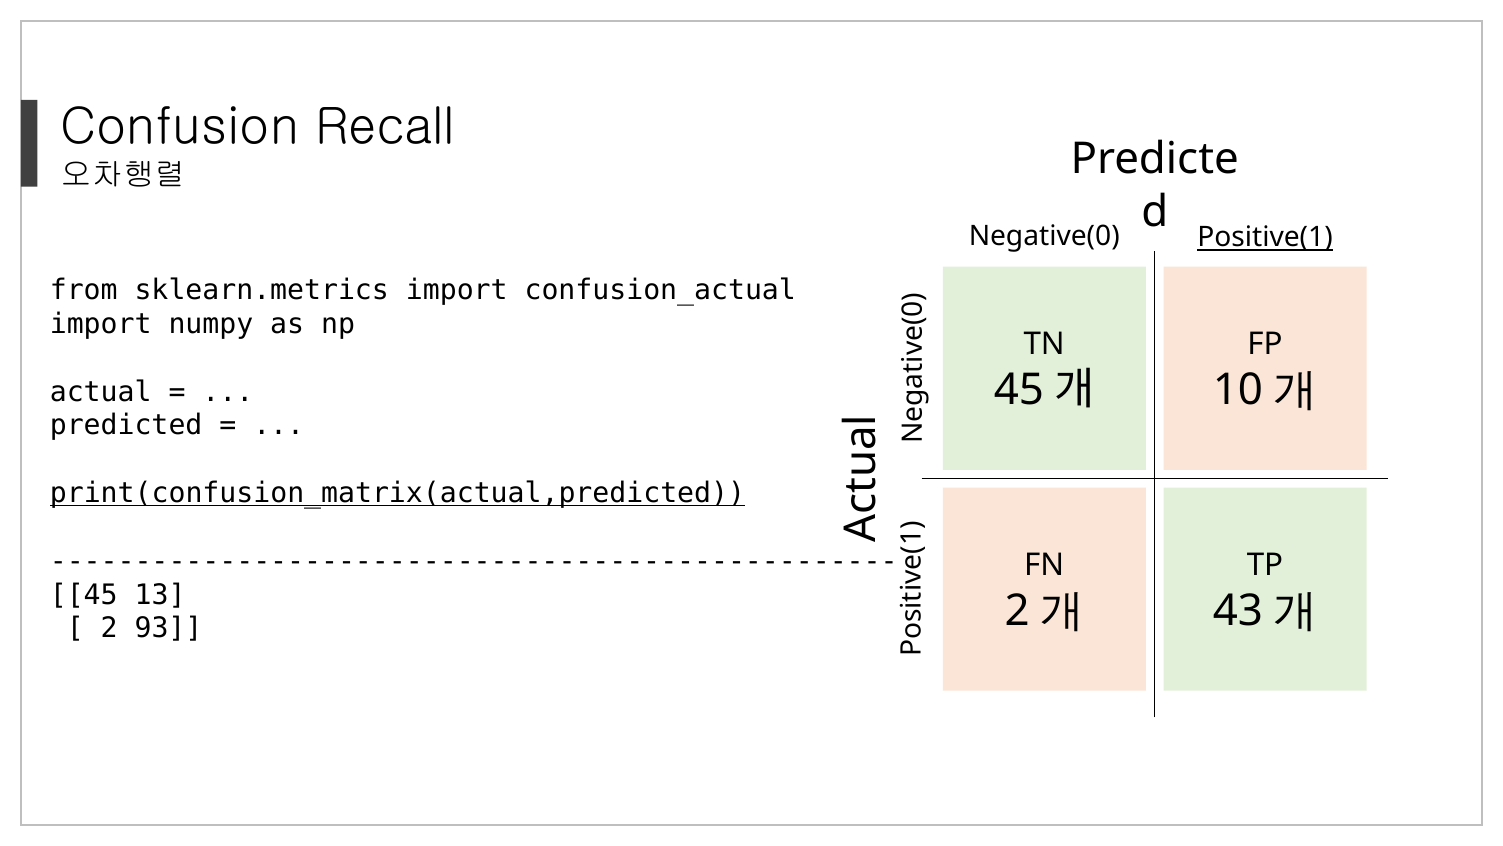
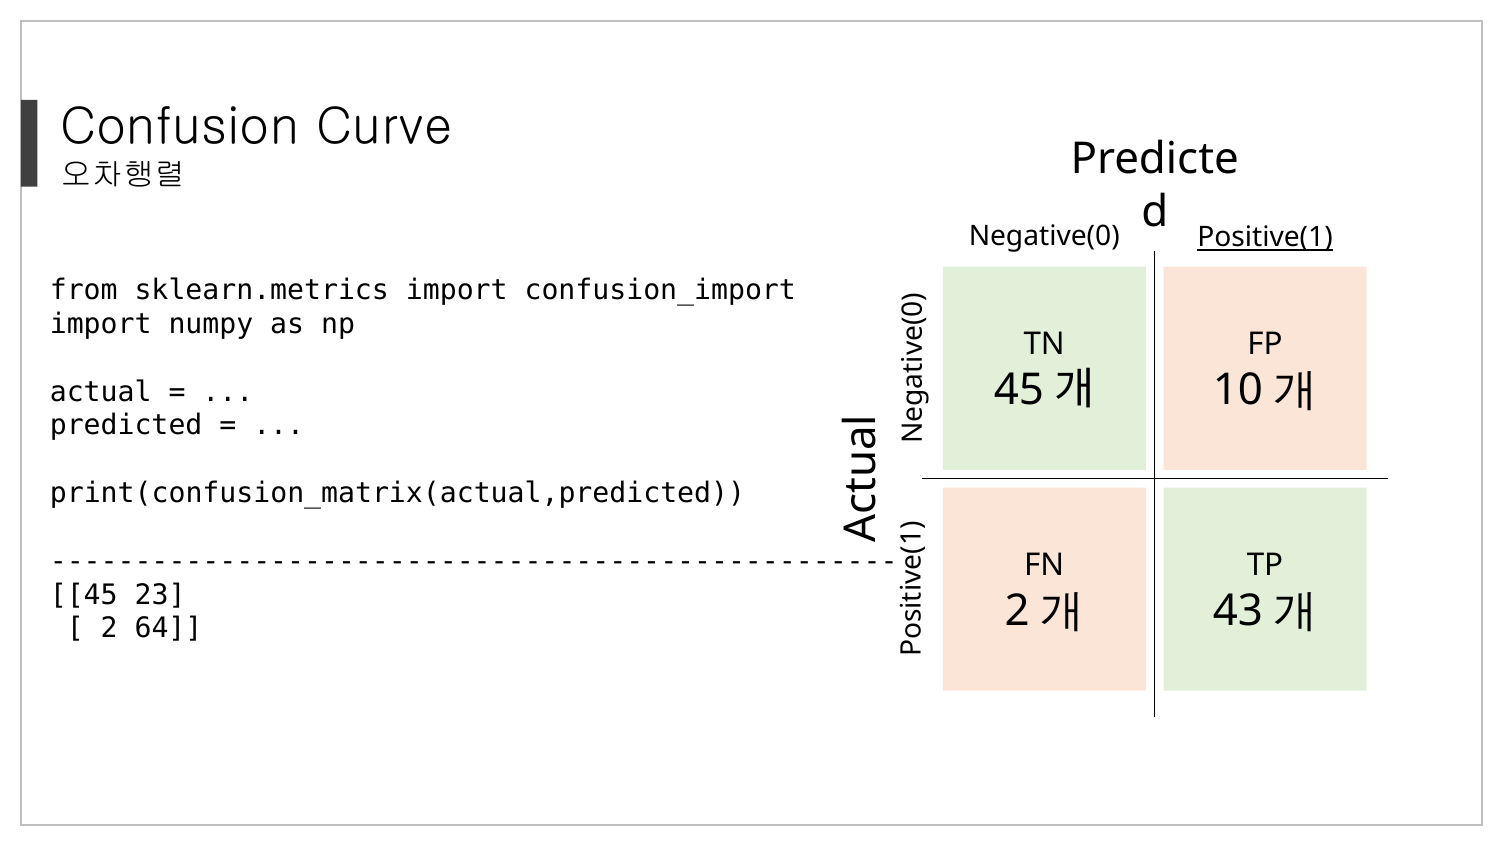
Recall: Recall -> Curve (385, 127)
confusion_actual: confusion_actual -> confusion_import (660, 290)
print(confusion_matrix(actual,predicted underline: present -> none (397, 493)
13: 13 -> 23 (160, 594)
93: 93 -> 64 (168, 628)
